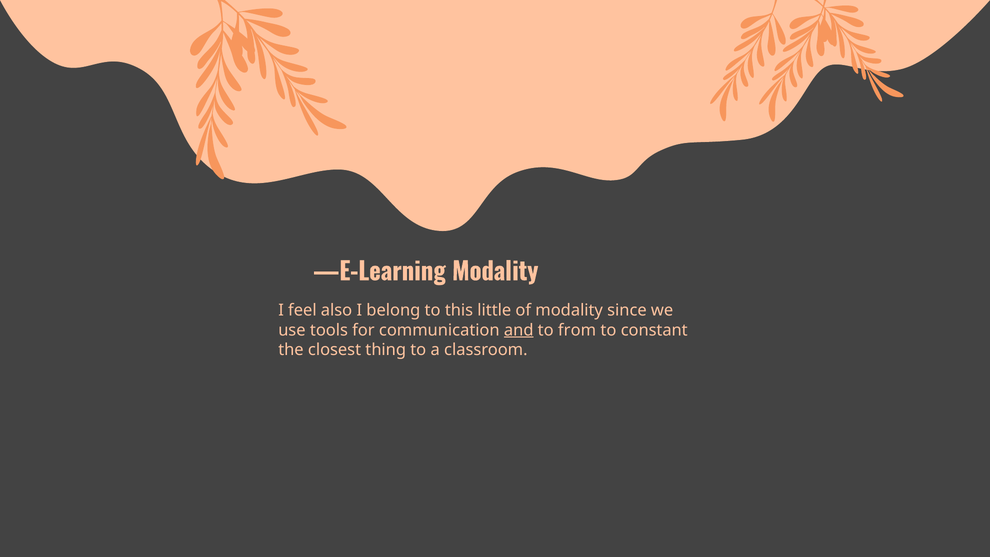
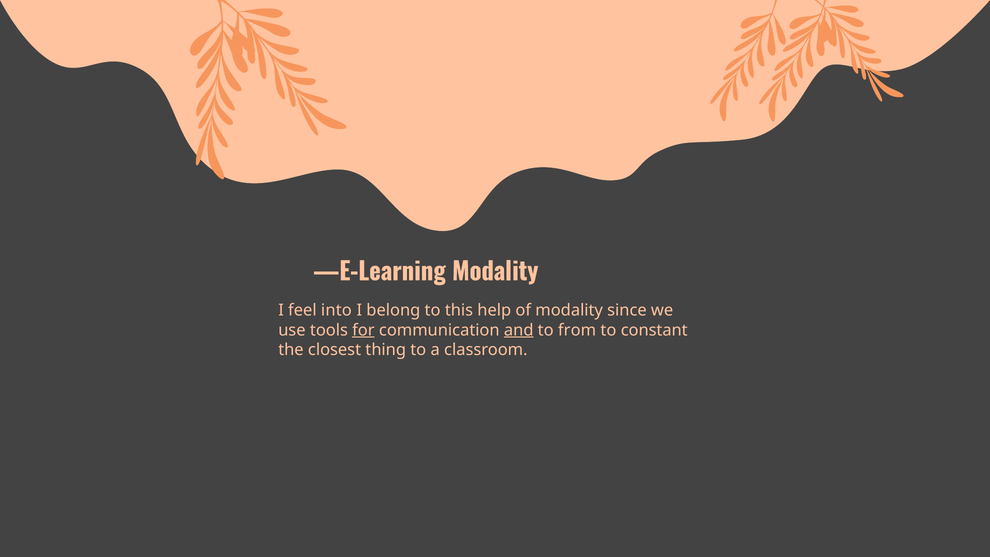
also: also -> into (336, 310)
little: little -> help (494, 310)
for underline: none -> present (363, 330)
